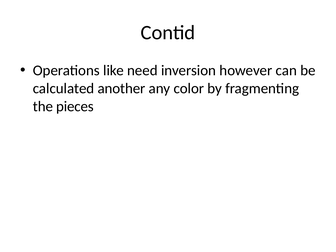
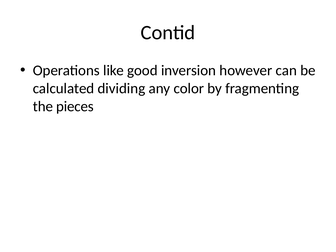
need: need -> good (142, 70)
another: another -> dividing (121, 88)
